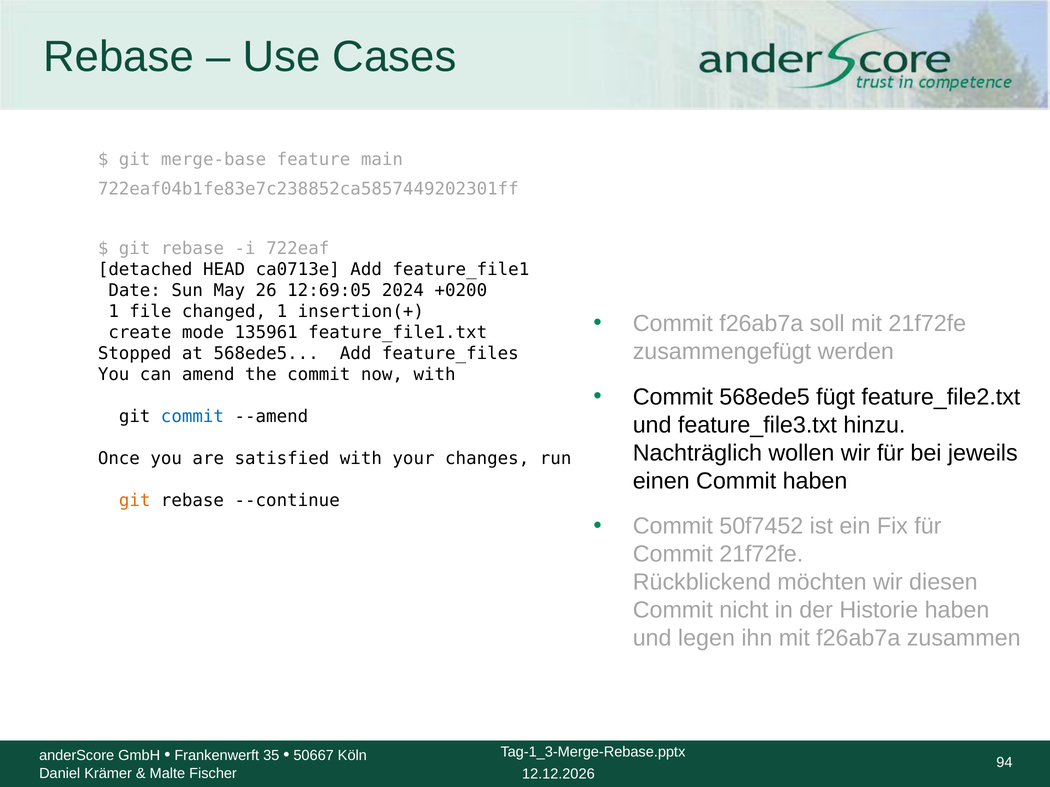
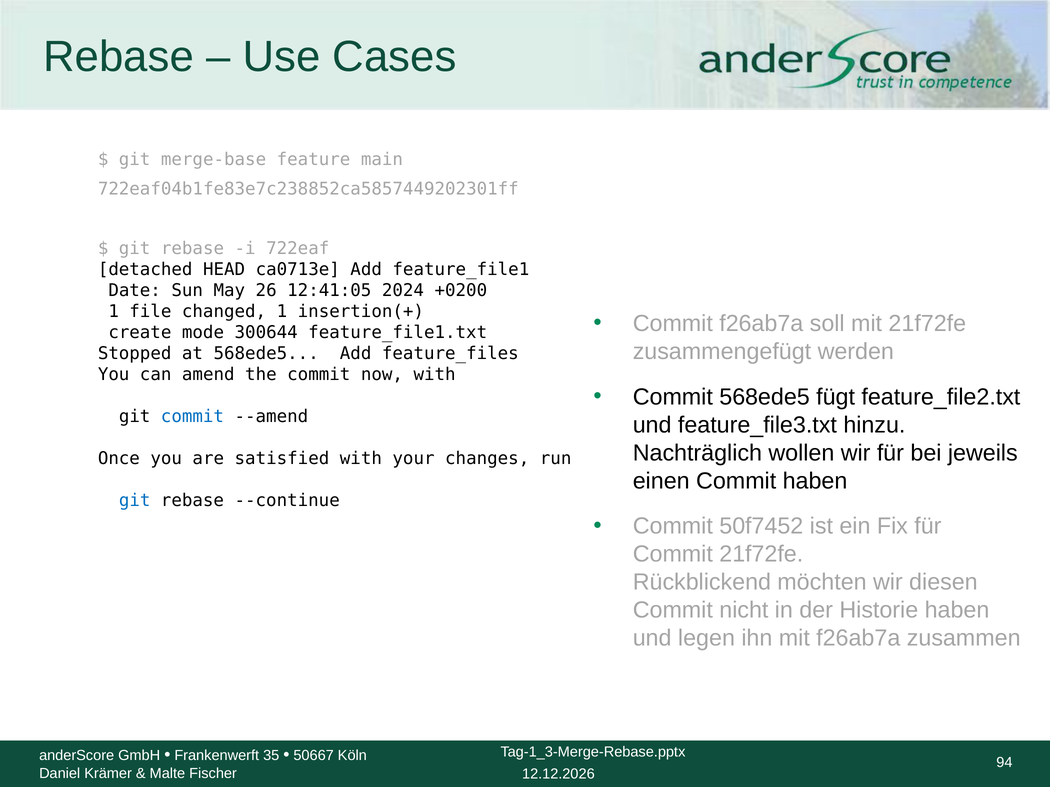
12:69:05: 12:69:05 -> 12:41:05 (329, 291)
135961: 135961 -> 300644 (266, 333)
git colour: orange -> blue (135, 501)
